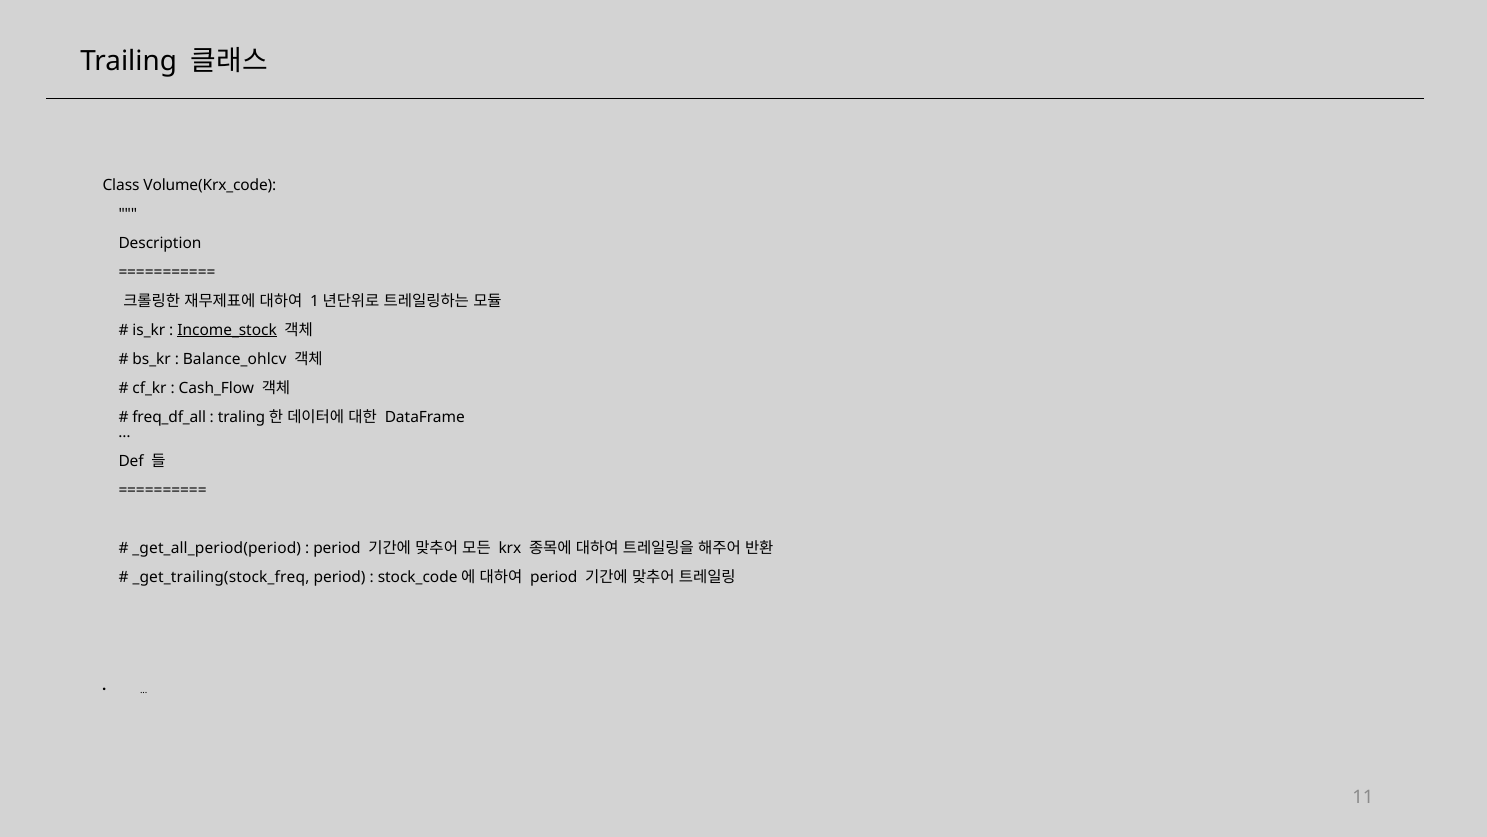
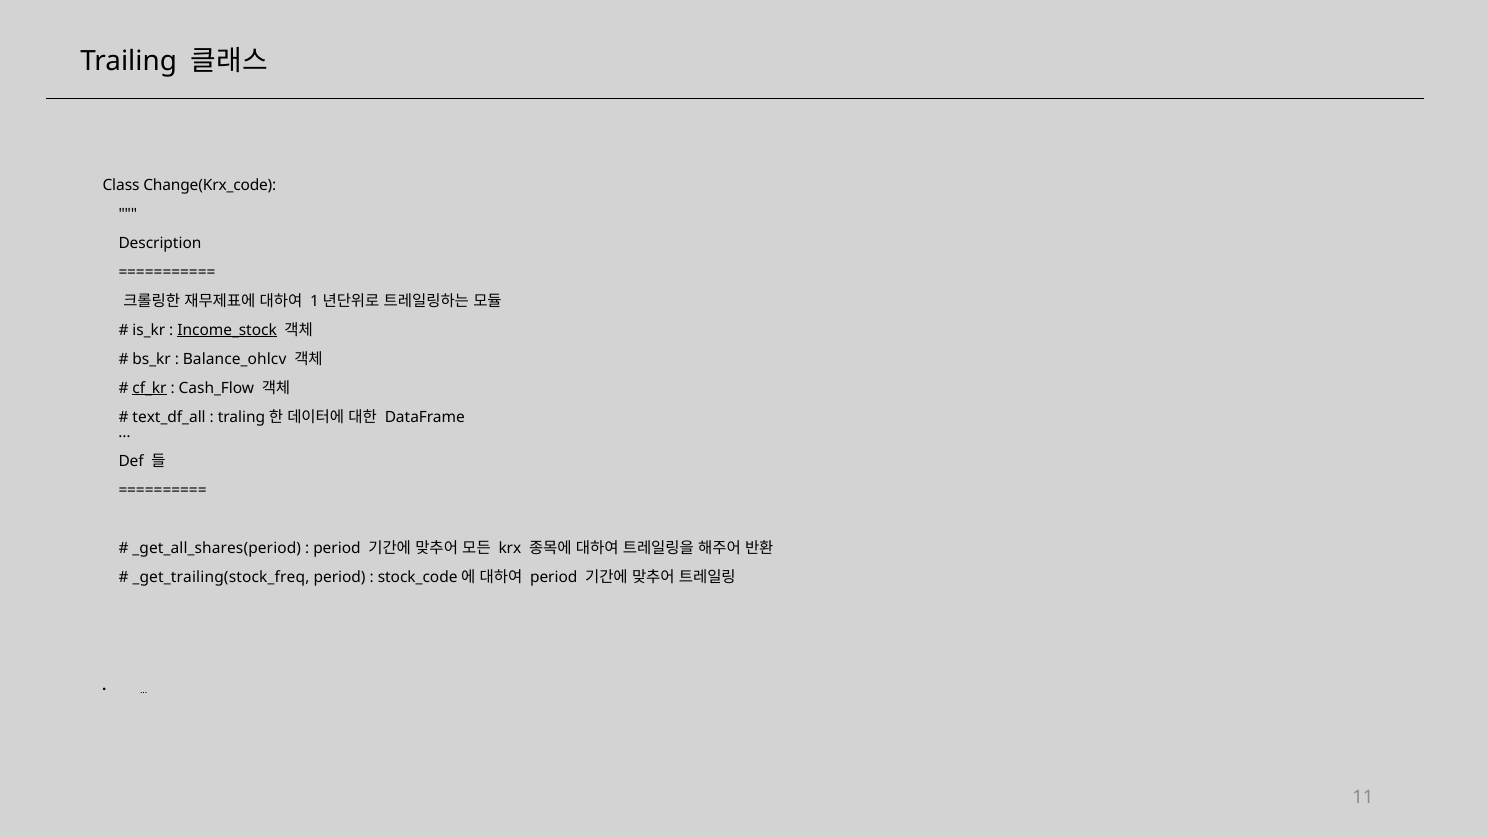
Volume(Krx_code: Volume(Krx_code -> Change(Krx_code (210, 185)
cf_kr underline: none -> present (150, 388)
freq_df_all: freq_df_all -> text_df_all (169, 417)
_get_all_period(period: _get_all_period(period -> _get_all_shares(period (217, 548)
